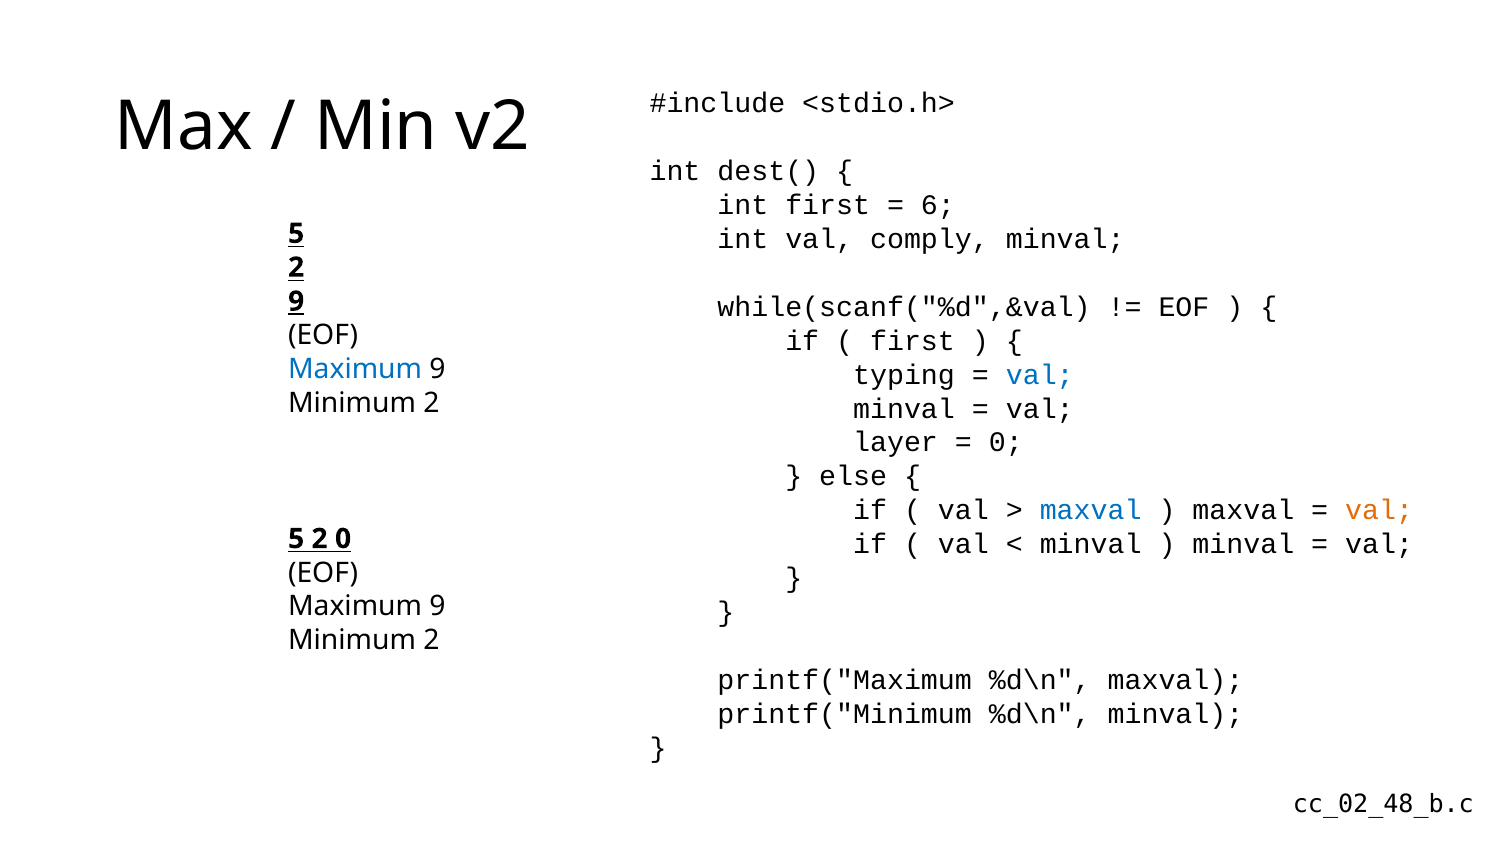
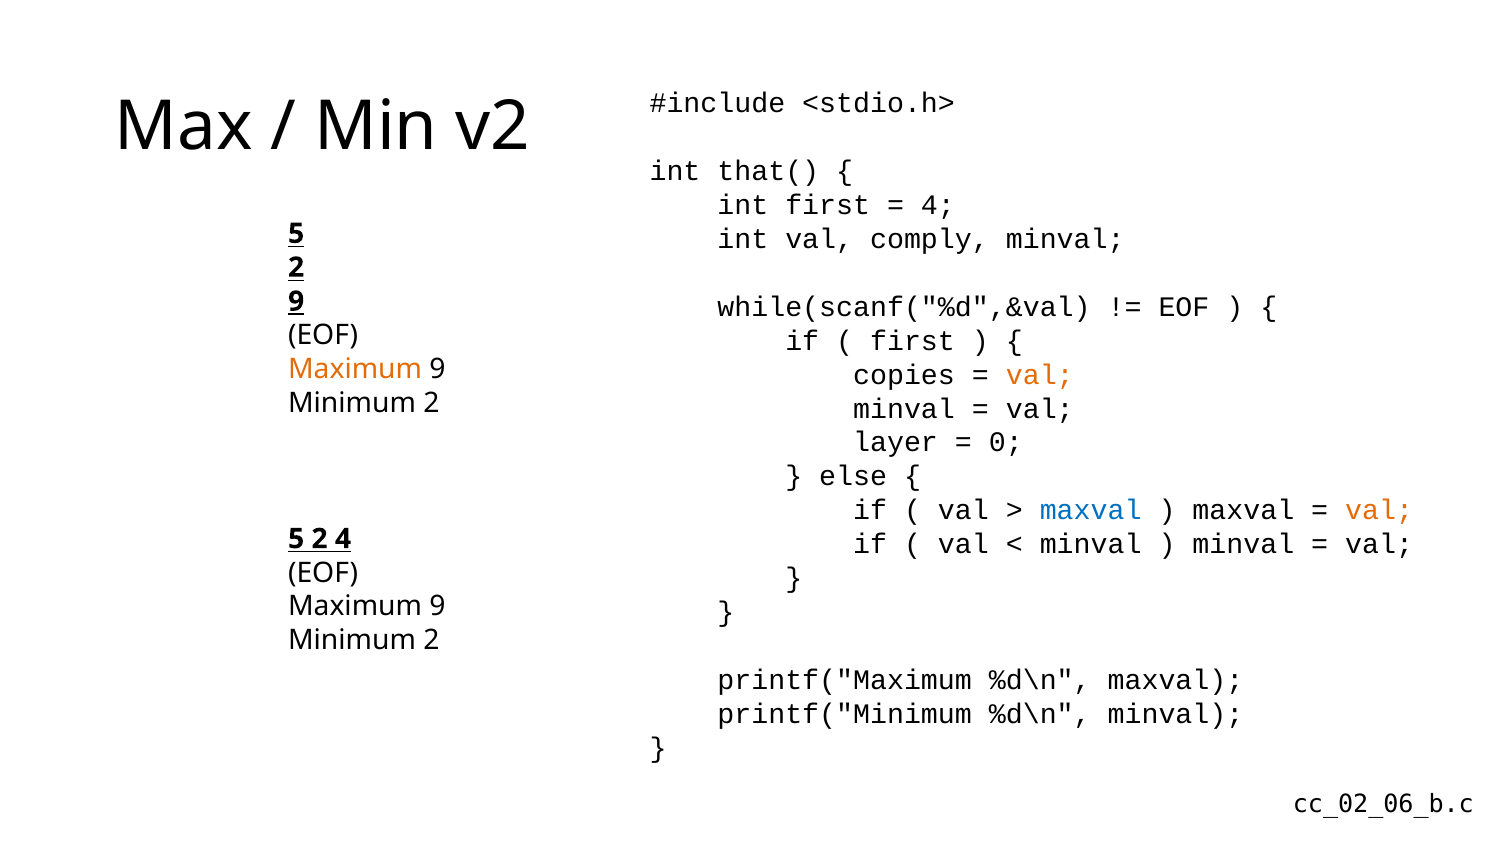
dest(: dest( -> that( (768, 171)
6: 6 -> 4 (938, 205)
Maximum colour: blue -> orange (355, 369)
typing: typing -> copies (904, 375)
val colour: blue -> orange (1040, 375)
2 0: 0 -> 4 (343, 539)
cc_02_48_b.c: cc_02_48_b.c -> cc_02_06_b.c (1383, 805)
